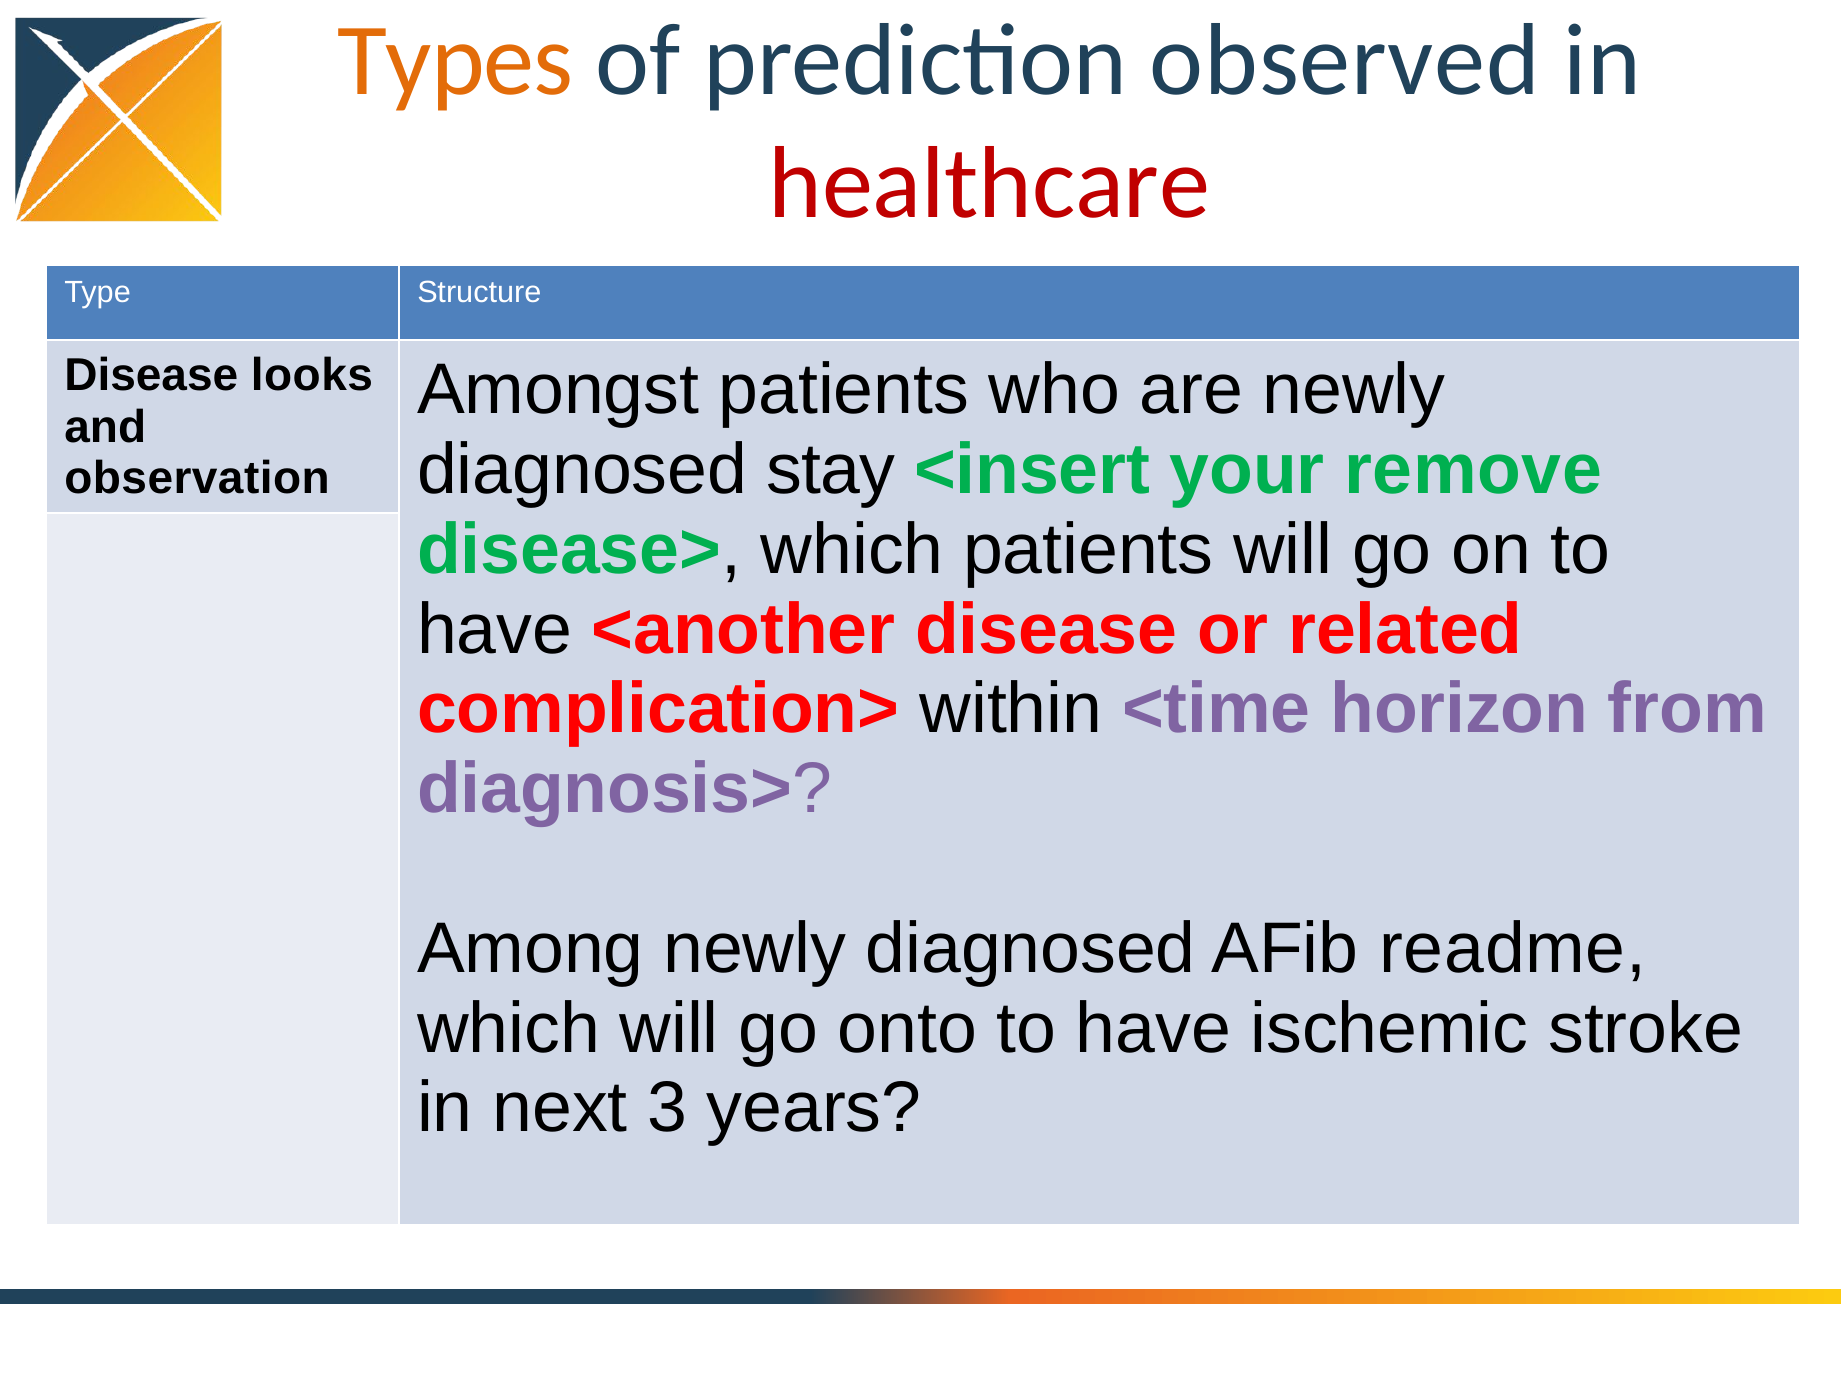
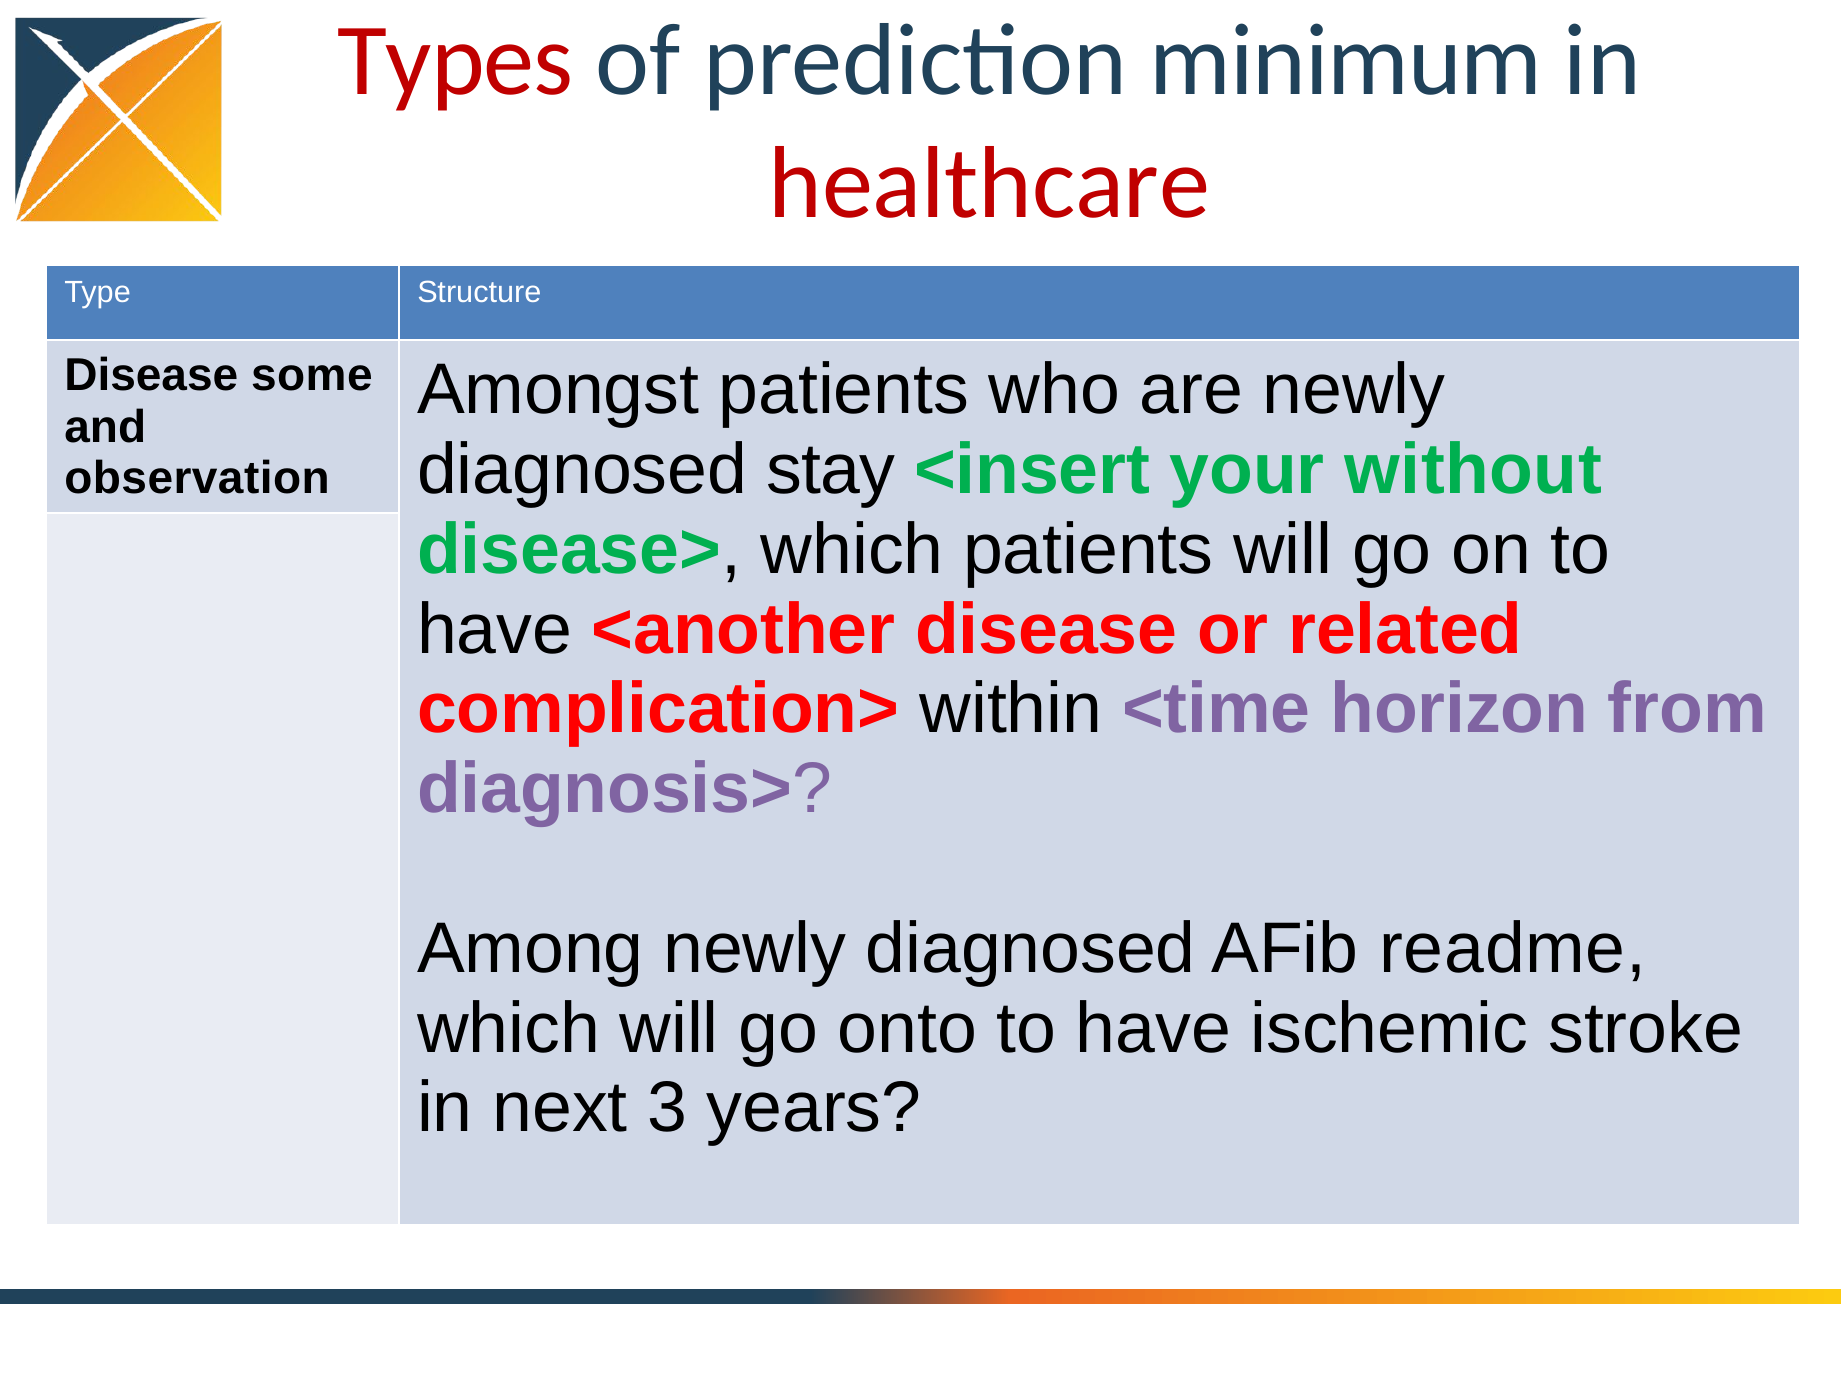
Types colour: orange -> red (455, 61)
observed: observed -> minimum (1346, 61)
looks: looks -> some (312, 375)
remove: remove -> without (1473, 470)
